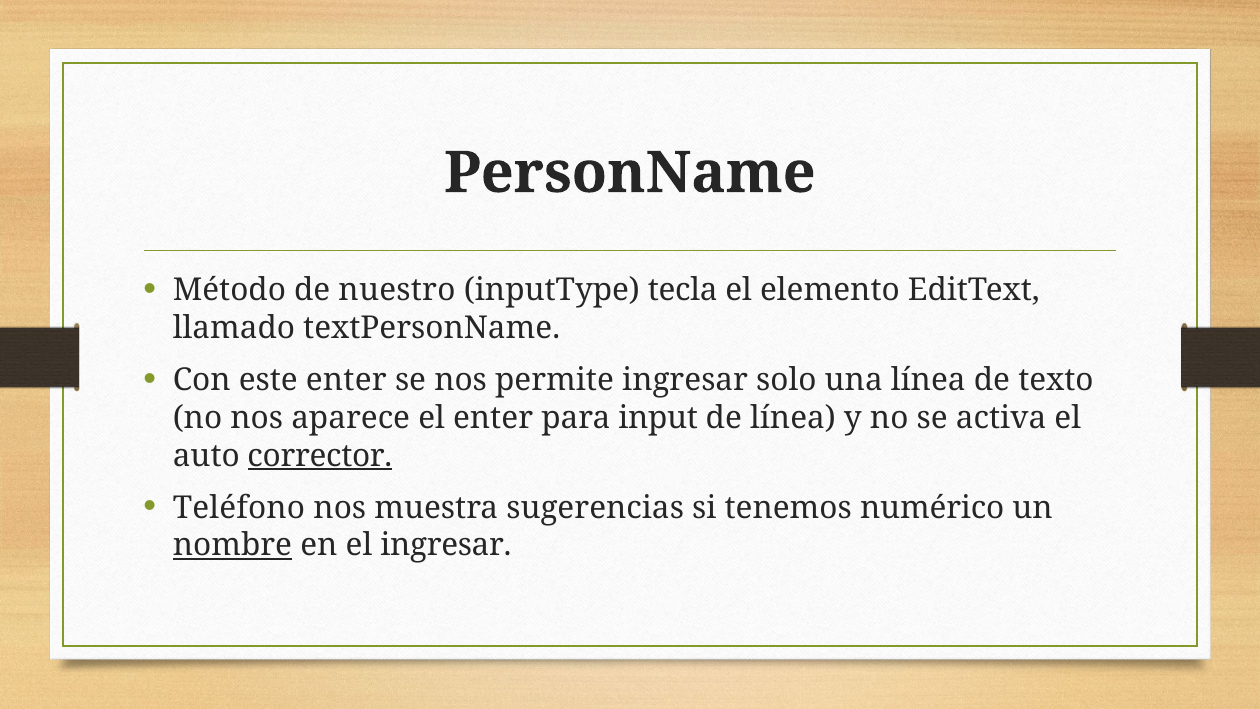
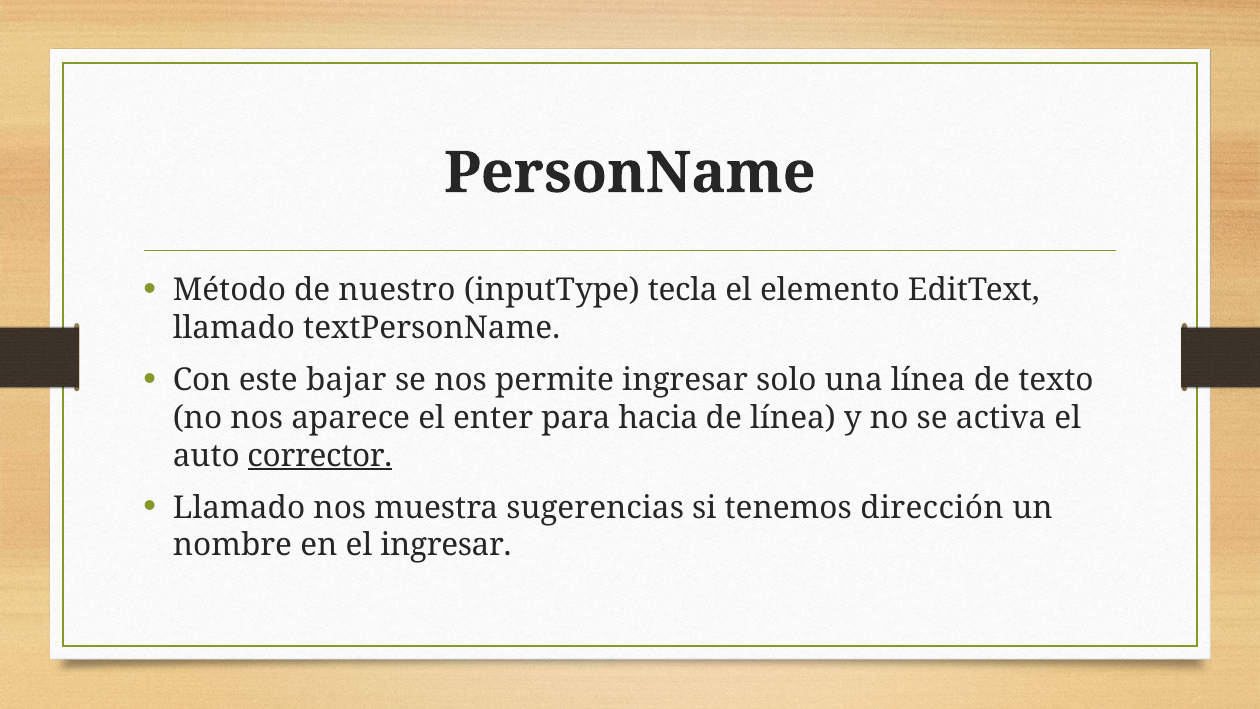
este enter: enter -> bajar (346, 380)
input: input -> hacia (658, 418)
Teléfono: Teléfono -> Llamado (239, 507)
numérico: numérico -> dirección (932, 507)
nombre underline: present -> none (232, 545)
